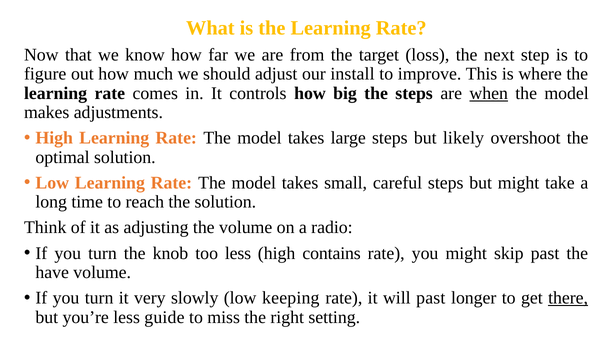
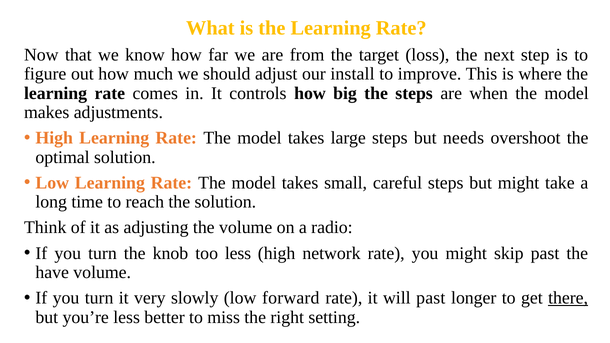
when underline: present -> none (489, 93)
likely: likely -> needs (463, 138)
contains: contains -> network (332, 253)
keeping: keeping -> forward (291, 298)
guide: guide -> better (165, 317)
